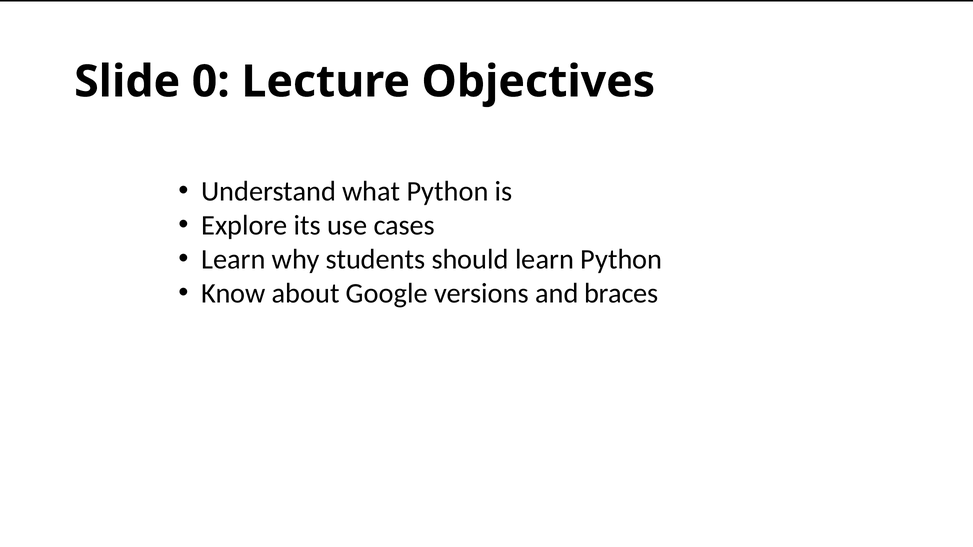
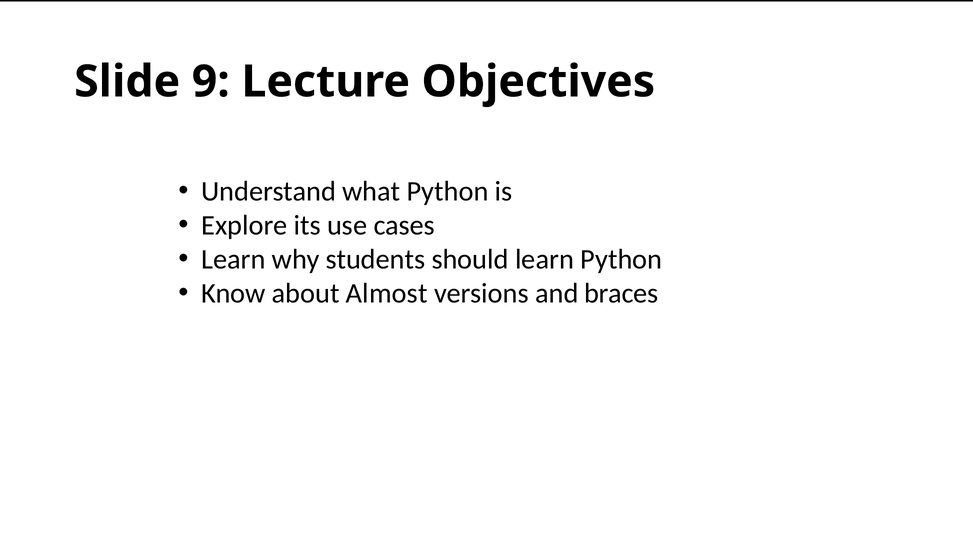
0: 0 -> 9 (211, 82)
Google: Google -> Almost (387, 294)
